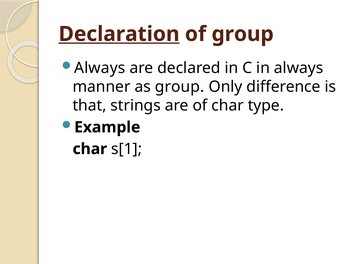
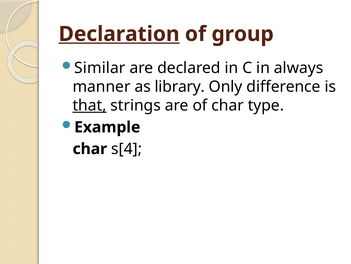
Always: Always -> Similar (100, 68)
as group: group -> library (180, 86)
that underline: none -> present (90, 105)
s[1: s[1 -> s[4 (127, 149)
